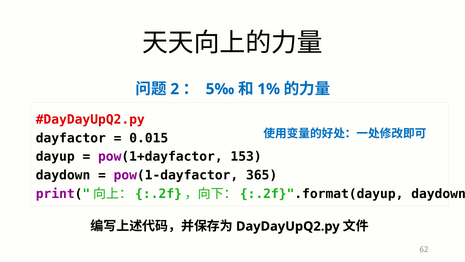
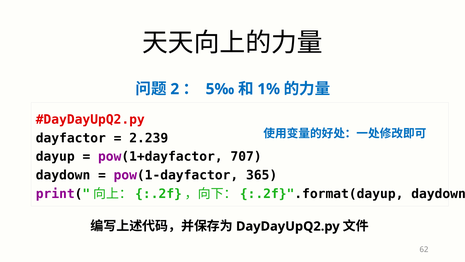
0.015: 0.015 -> 2.239 (149, 138)
153: 153 -> 707 (246, 156)
